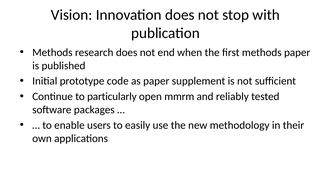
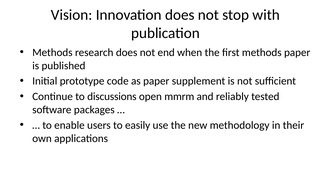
particularly: particularly -> discussions (112, 97)
